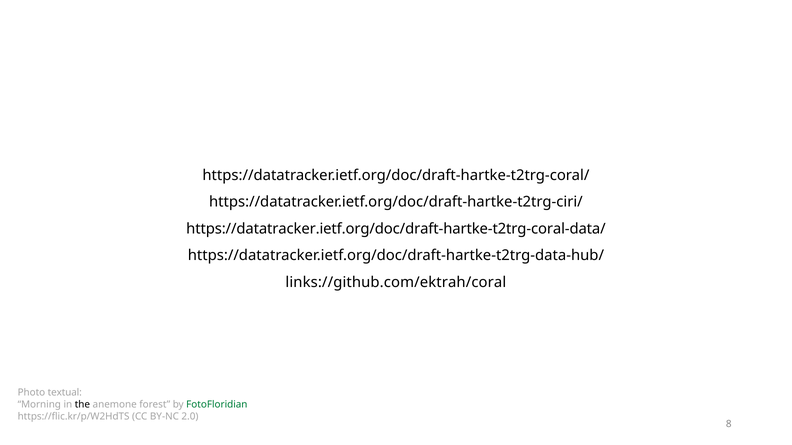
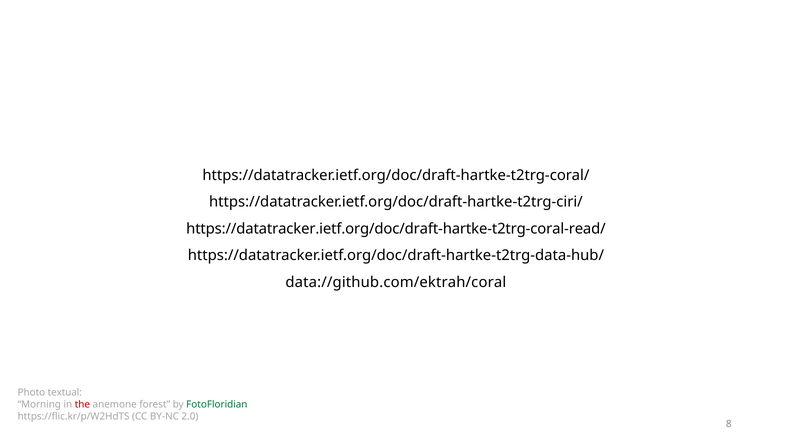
https://datatracker.ietf.org/doc/draft-hartke-t2trg-coral-data/: https://datatracker.ietf.org/doc/draft-hartke-t2trg-coral-data/ -> https://datatracker.ietf.org/doc/draft-hartke-t2trg-coral-read/ (396, 229)
links://github.com/ektrah/coral: links://github.com/ektrah/coral -> data://github.com/ektrah/coral (396, 282)
the colour: black -> red (82, 405)
